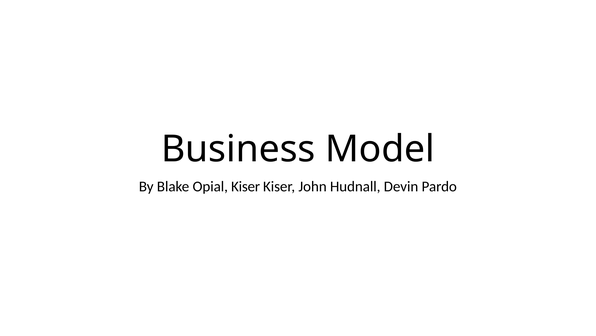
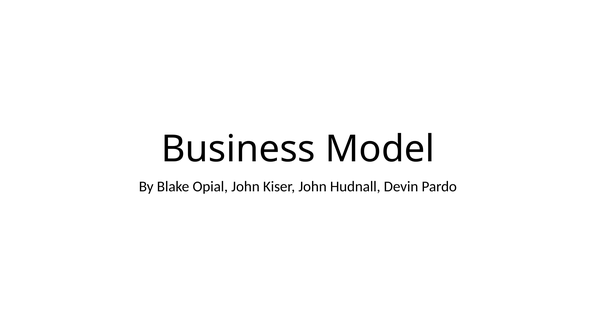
Opial Kiser: Kiser -> John (245, 186)
